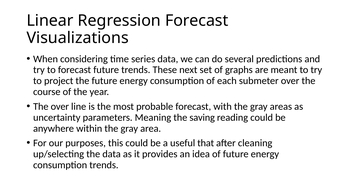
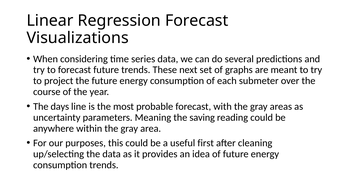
The over: over -> days (60, 107)
that: that -> first (206, 143)
